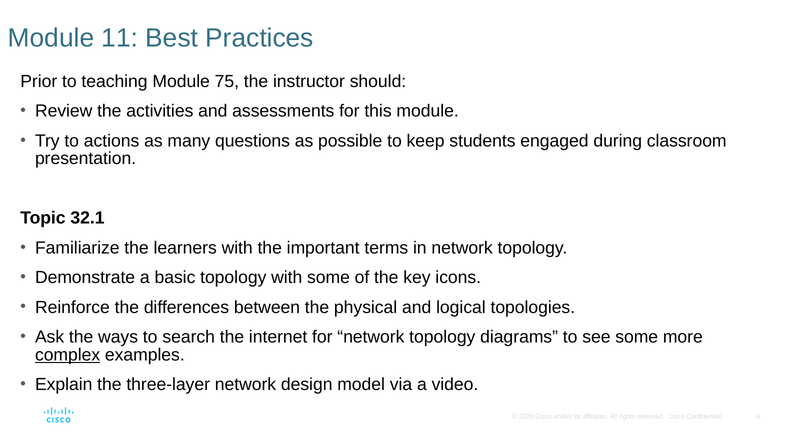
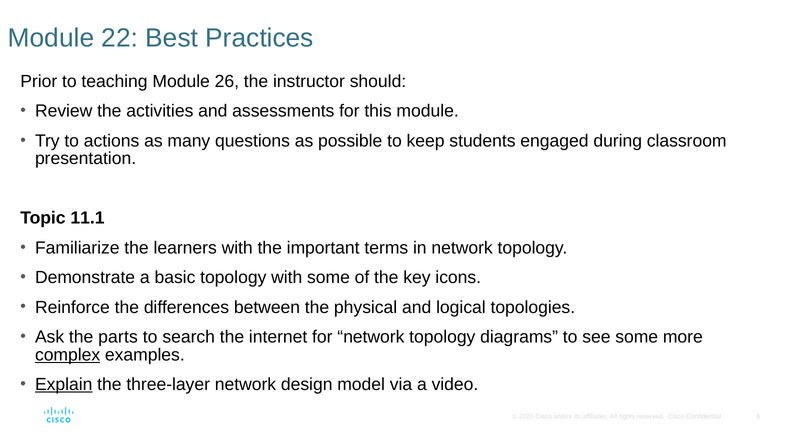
11: 11 -> 22 (120, 38)
75: 75 -> 26 (227, 81)
32.1: 32.1 -> 11.1 (87, 218)
ways: ways -> parts (118, 337)
Explain underline: none -> present (64, 385)
